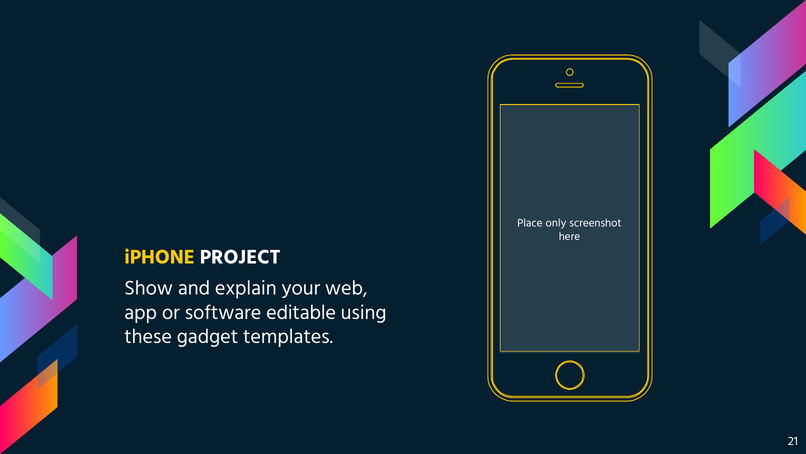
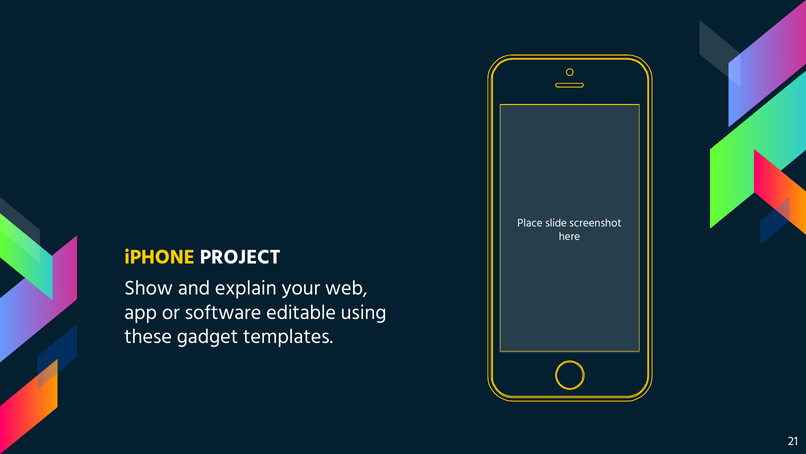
only: only -> slide (556, 223)
